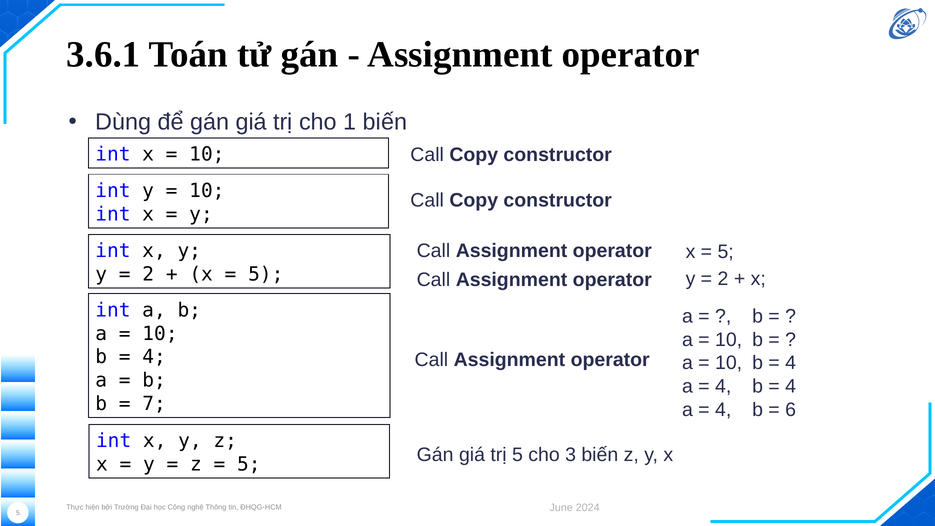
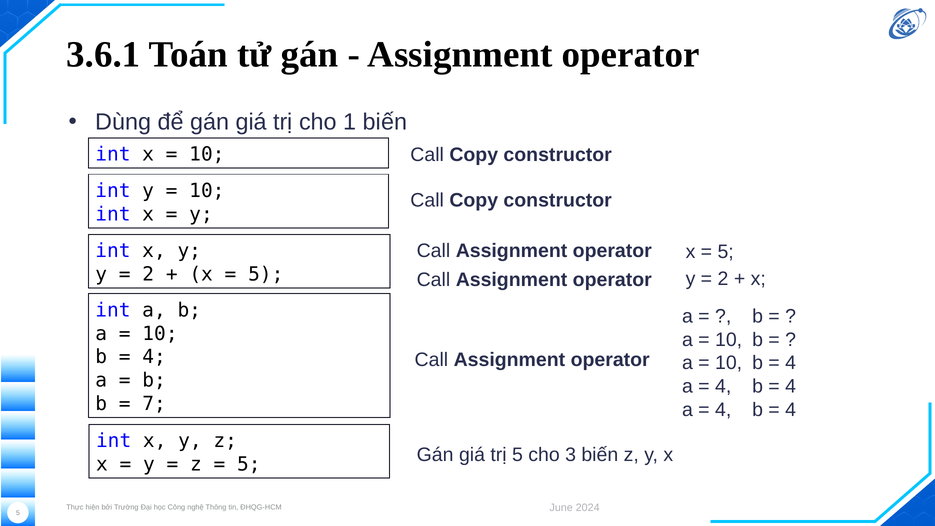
6: 6 -> 4 (791, 410)
